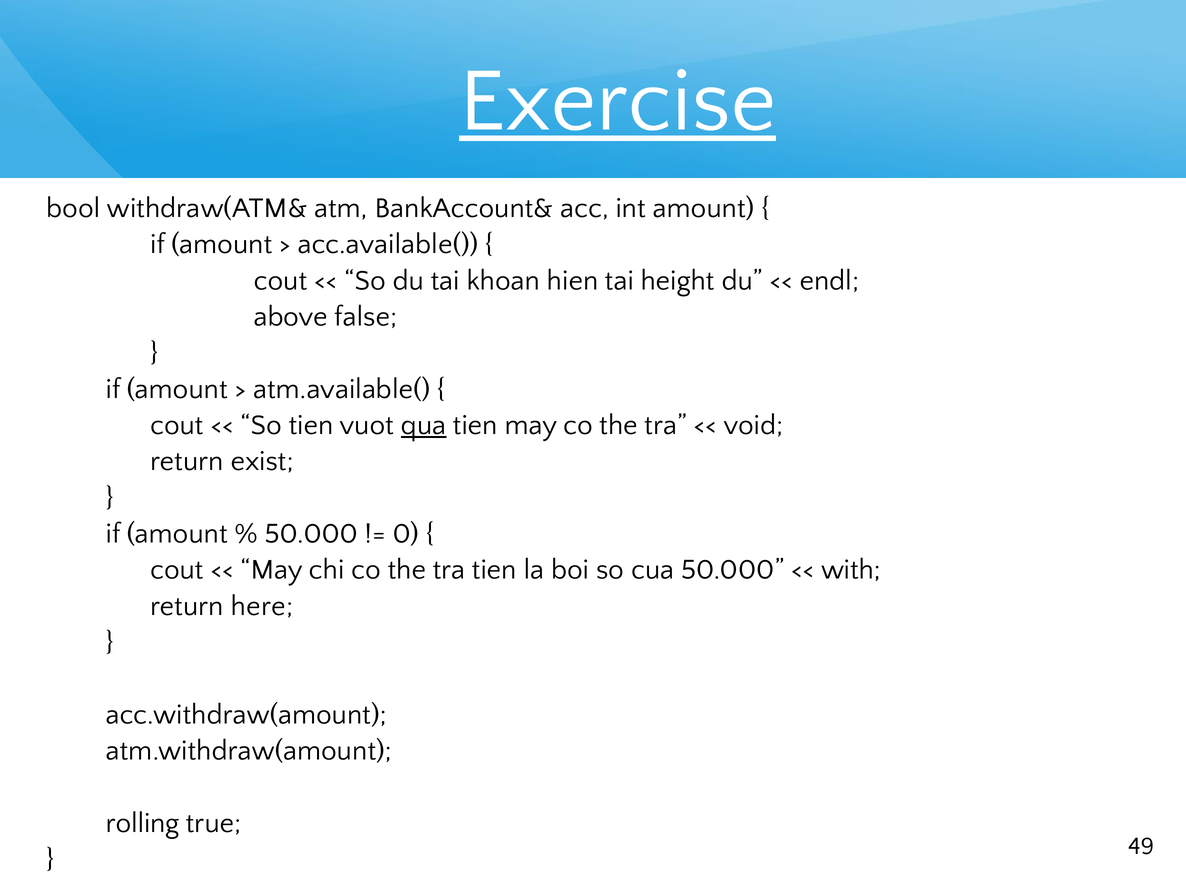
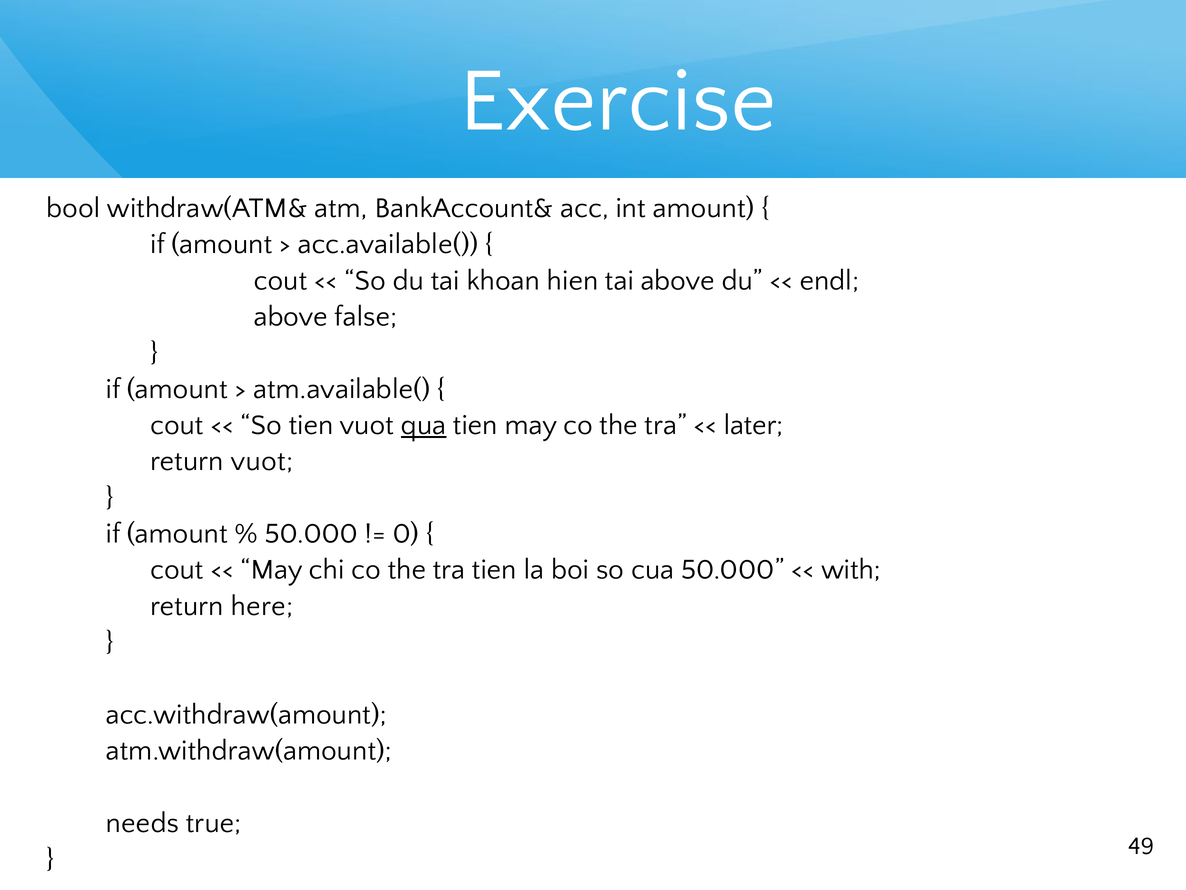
Exercise underline: present -> none (618, 100)
tai height: height -> above (678, 280)
void: void -> later (754, 425)
return exist: exist -> vuot (262, 461)
rolling: rolling -> needs (142, 822)
